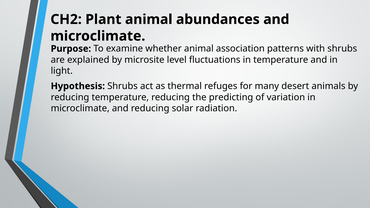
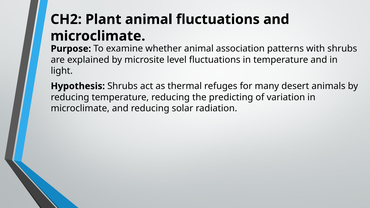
animal abundances: abundances -> fluctuations (218, 19)
